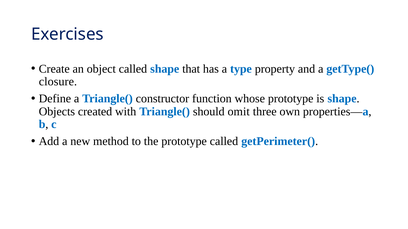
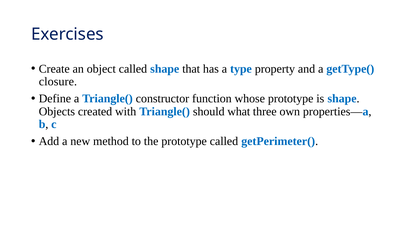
omit: omit -> what (239, 112)
